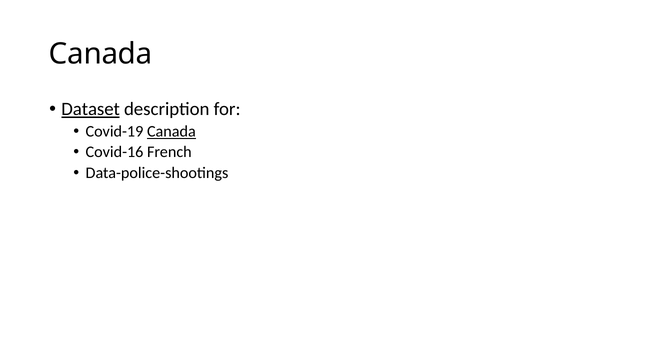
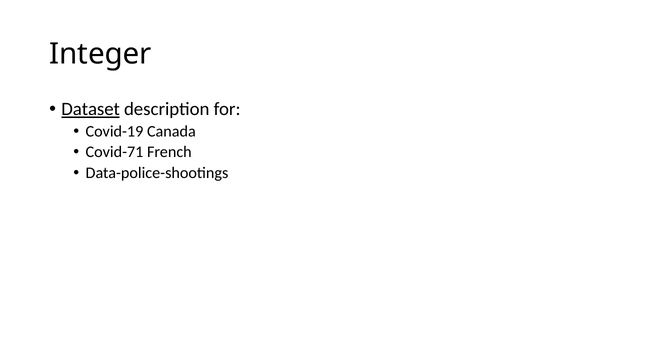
Canada: Canada -> Integer (100, 54)
Canada underline: present -> none (171, 131)
Covid-16: Covid-16 -> Covid-71 (114, 152)
